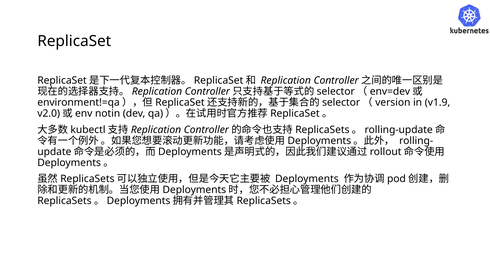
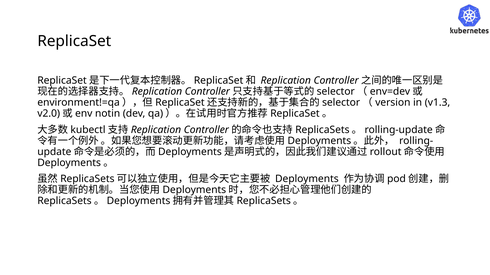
v1.9: v1.9 -> v1.3 (437, 103)
